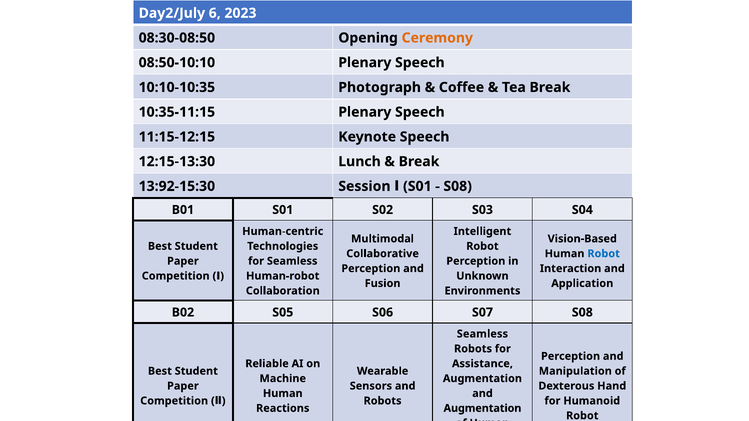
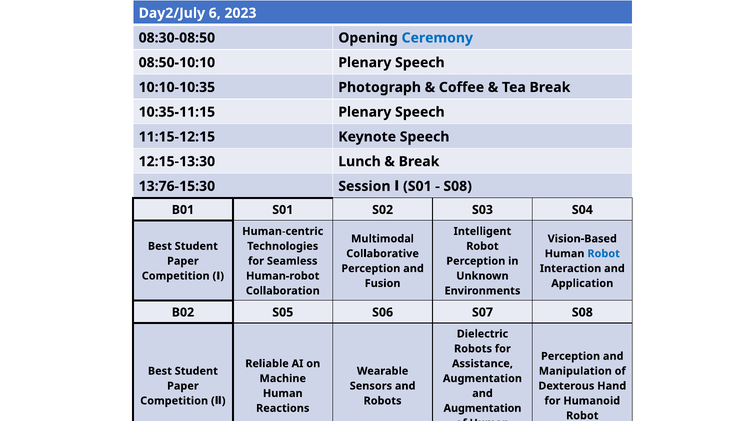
Ceremony colour: orange -> blue (437, 38)
13:92-15:30: 13:92-15:30 -> 13:76-15:30 (177, 186)
Seamless: Seamless -> Dielectric (482, 334)
